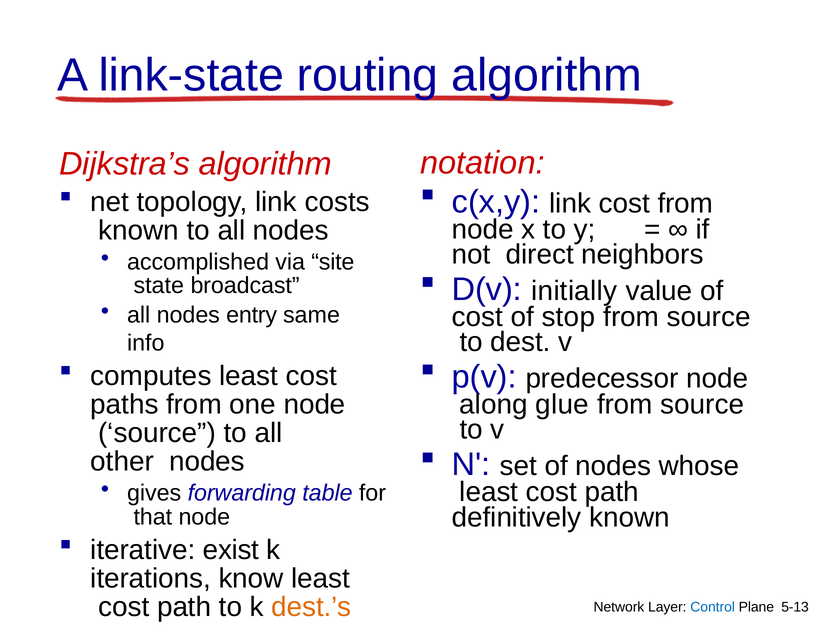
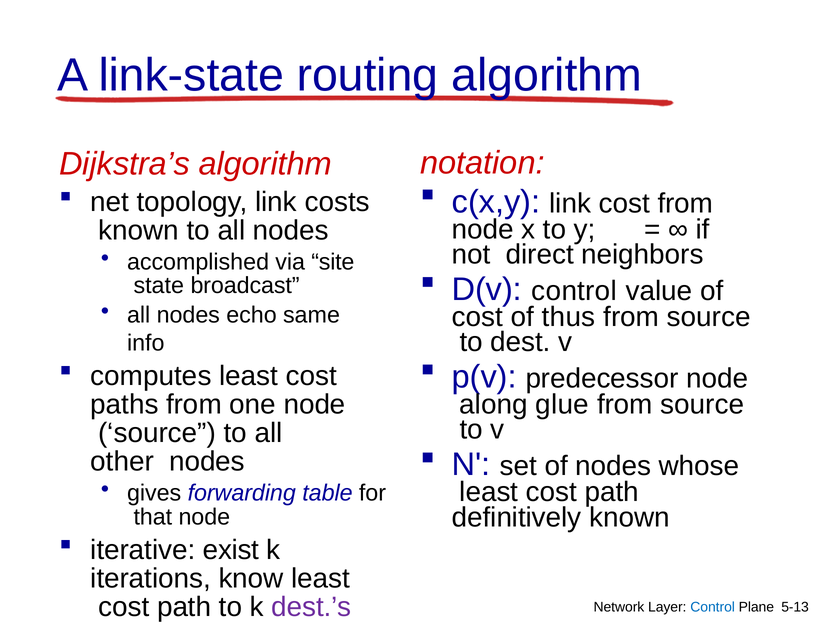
D(v initially: initially -> control (574, 291)
entry: entry -> echo (252, 315)
stop: stop -> thus (569, 317)
dest.’s colour: orange -> purple (311, 606)
